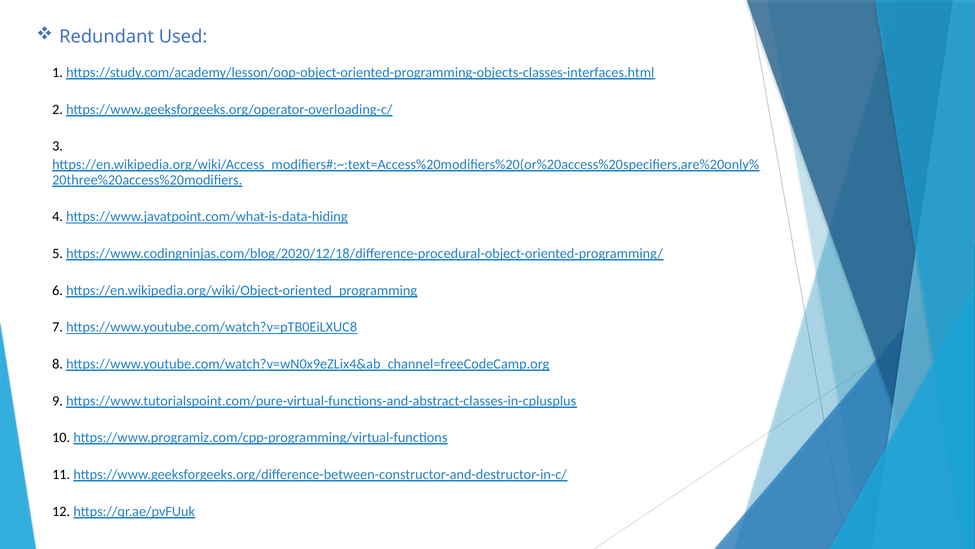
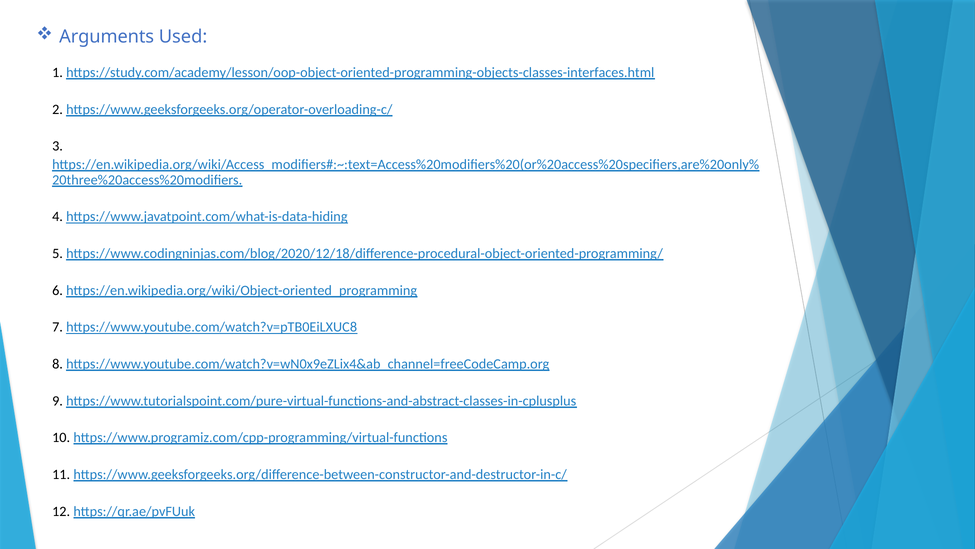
Redundant: Redundant -> Arguments (107, 37)
